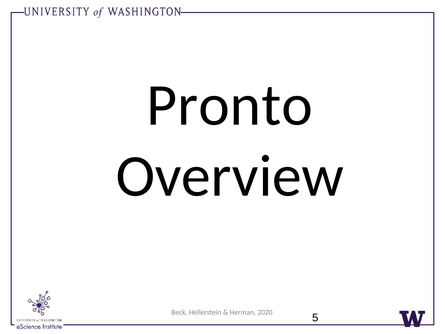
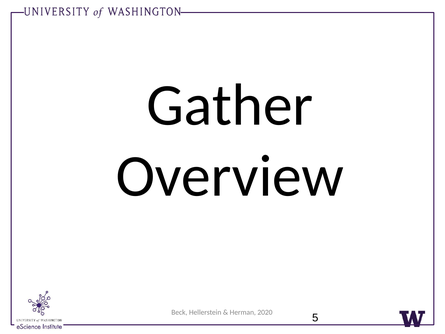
Pronto: Pronto -> Gather (230, 105)
